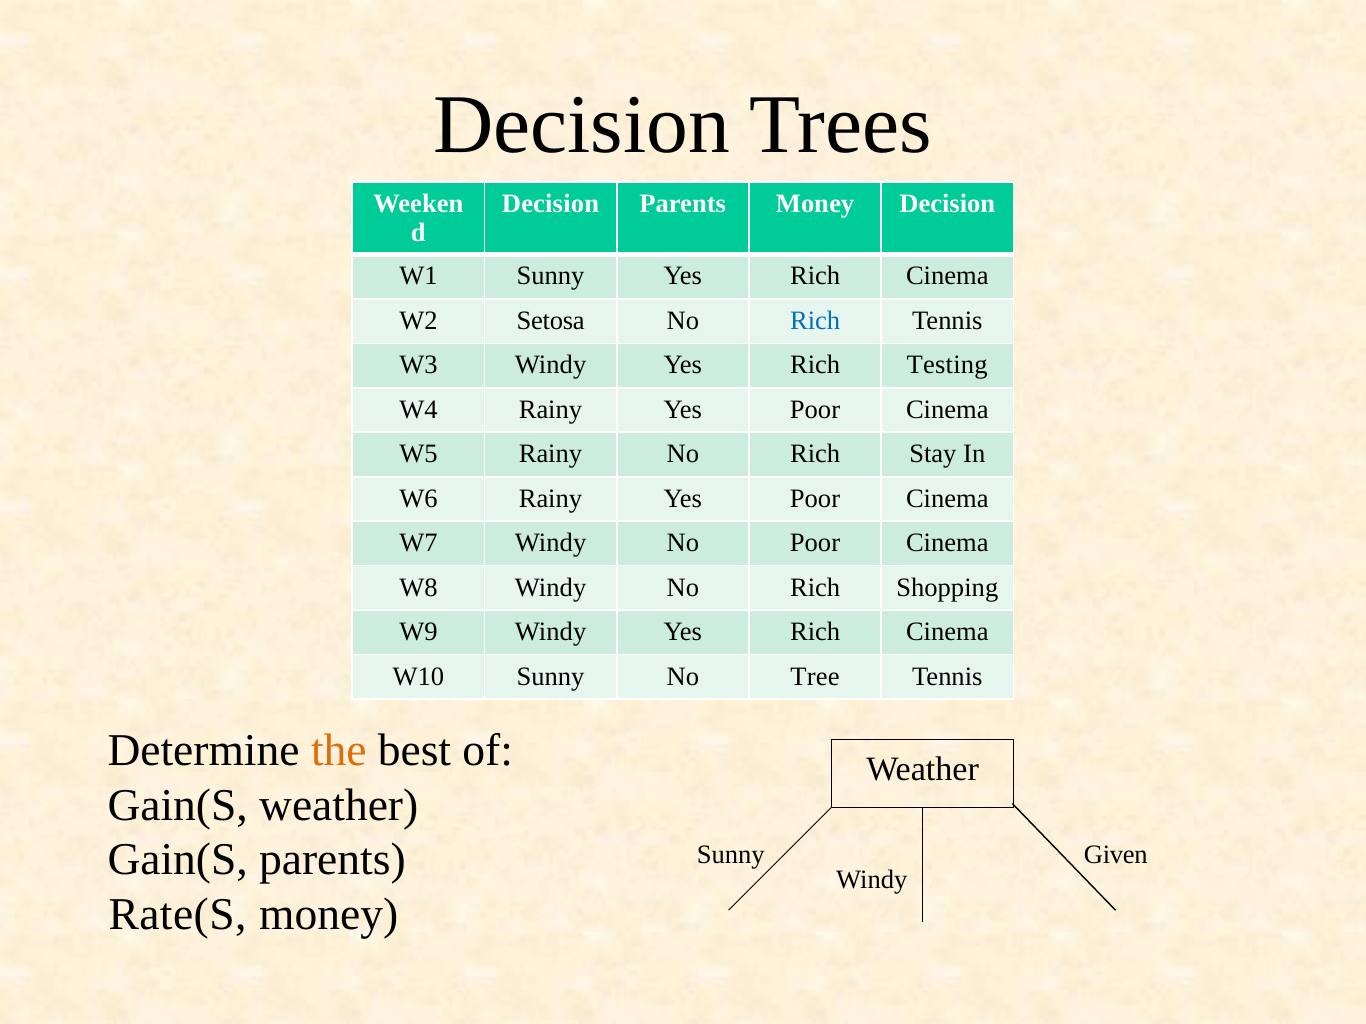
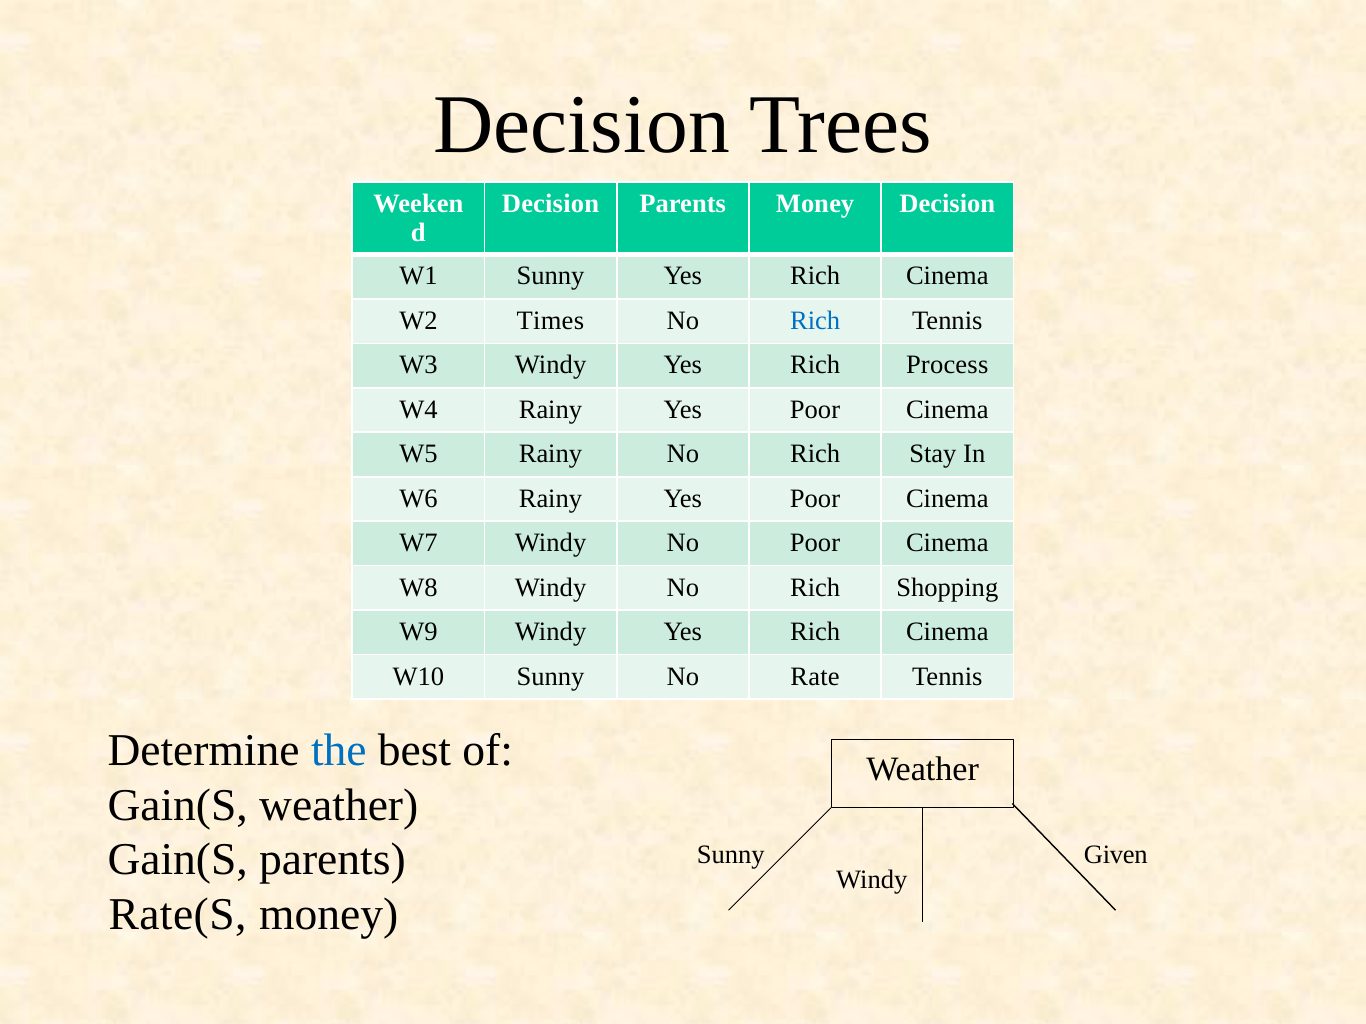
Setosa: Setosa -> Times (550, 321)
Testing: Testing -> Process (947, 365)
Tree: Tree -> Rate (815, 677)
the colour: orange -> blue (339, 751)
